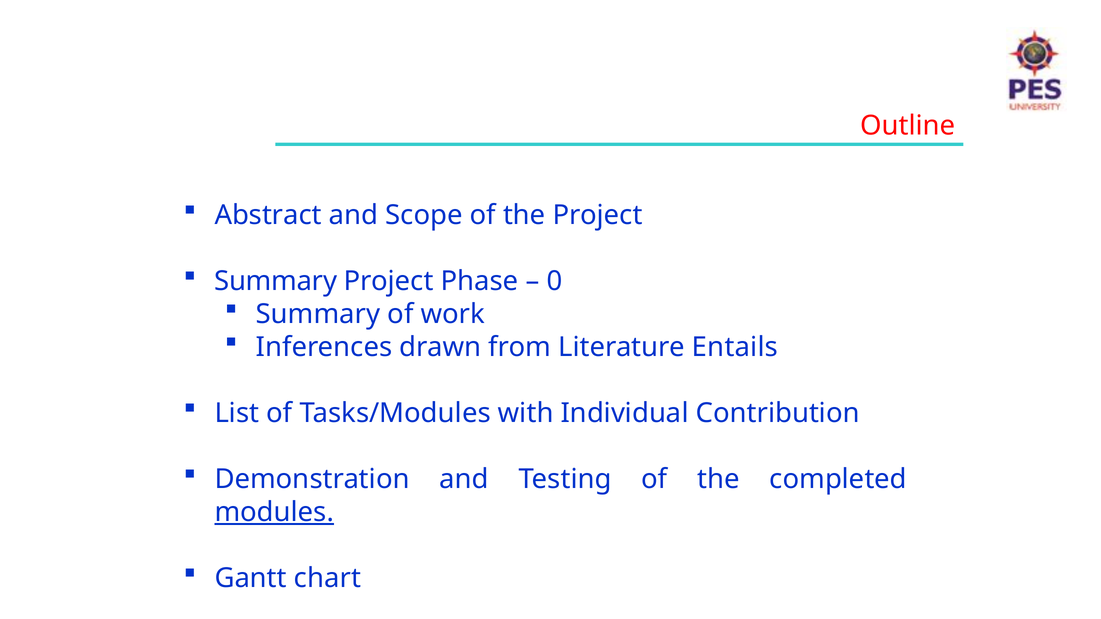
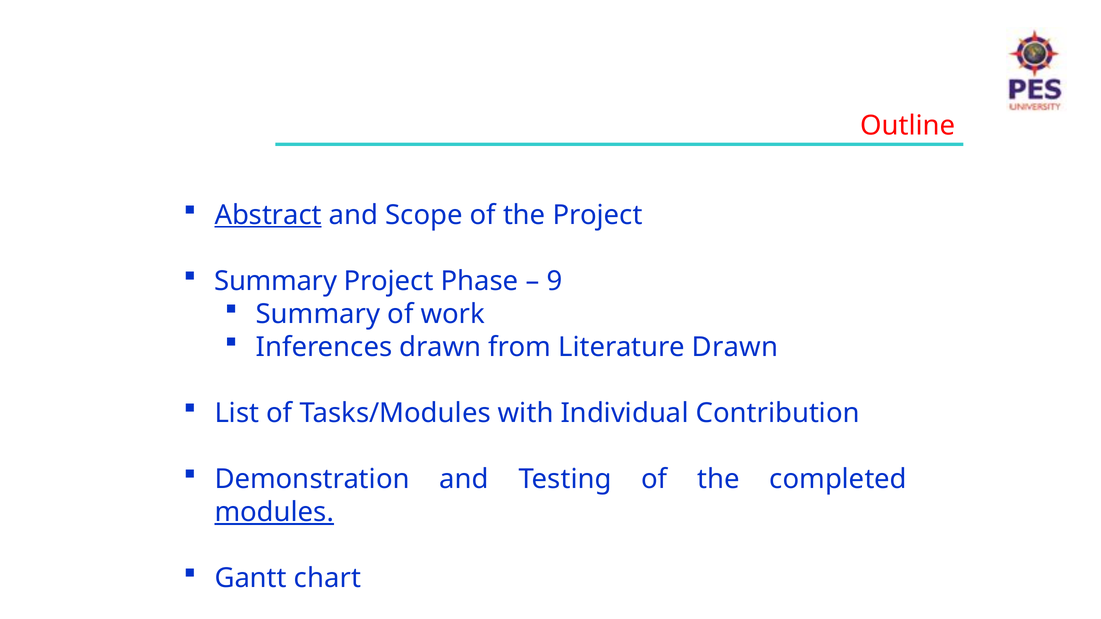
Abstract underline: none -> present (268, 215)
0: 0 -> 9 (554, 281)
Literature Entails: Entails -> Drawn (735, 347)
